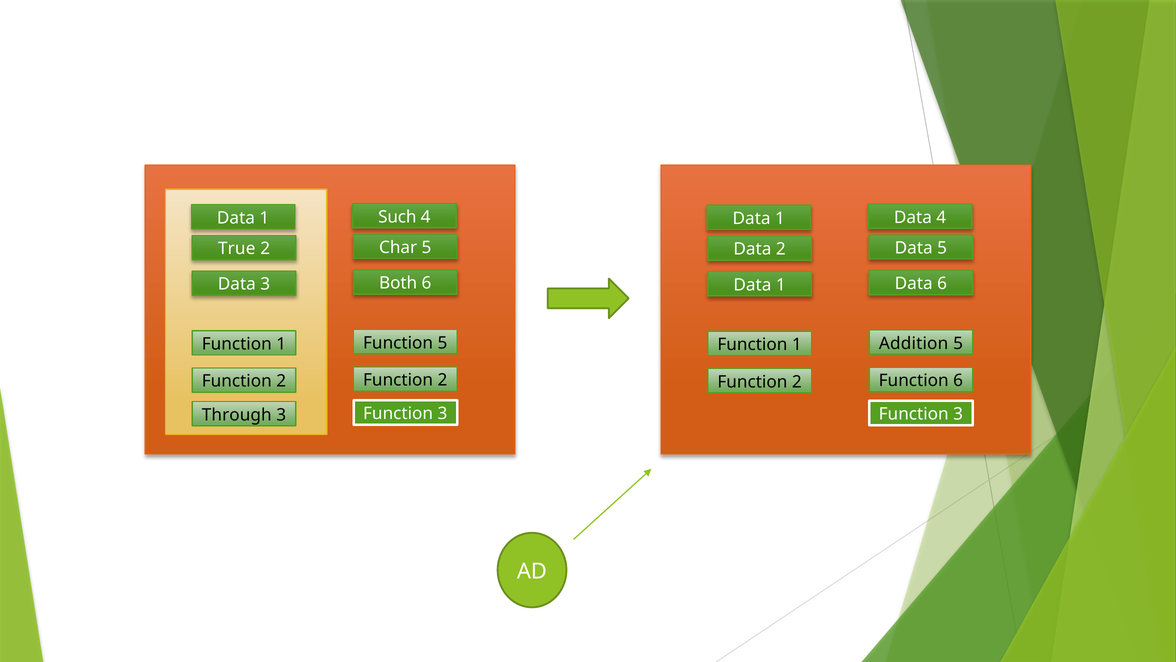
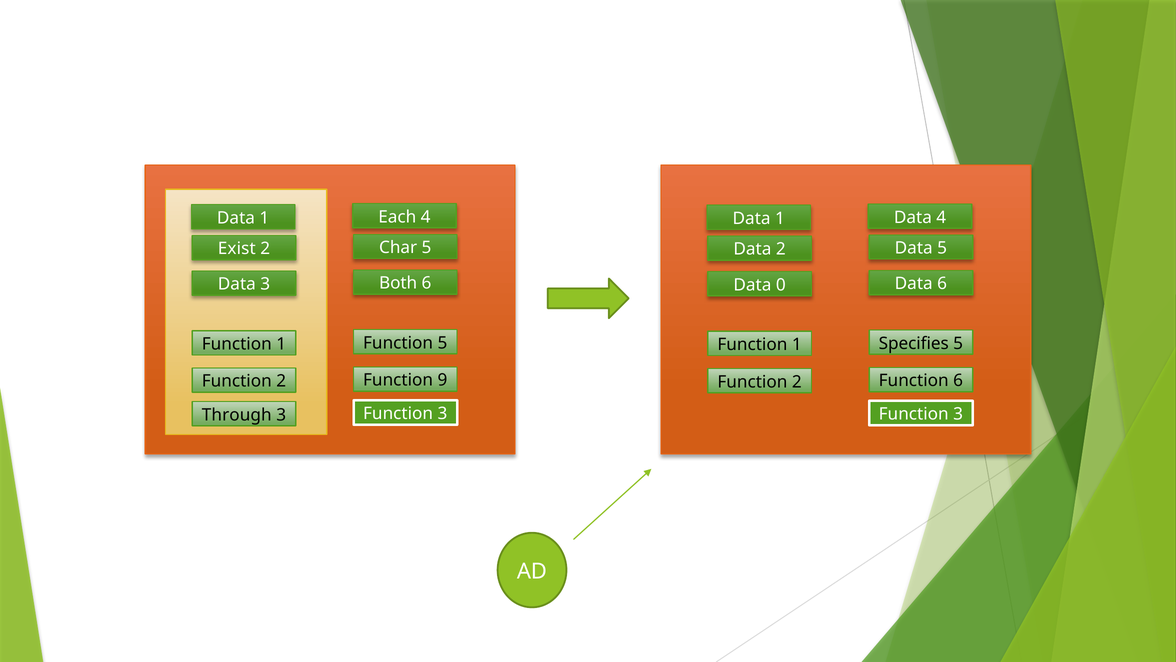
Such: Such -> Each (397, 217)
True: True -> Exist (237, 249)
1: 1 -> 0 (781, 285)
Addition: Addition -> Specifies (914, 343)
2: 2 -> 9 (442, 380)
